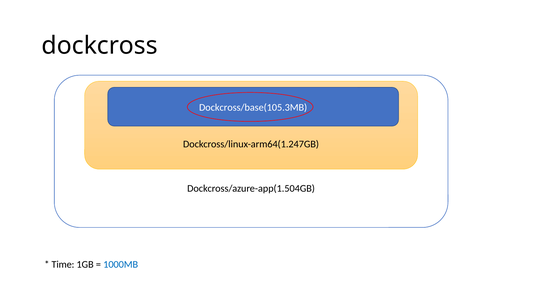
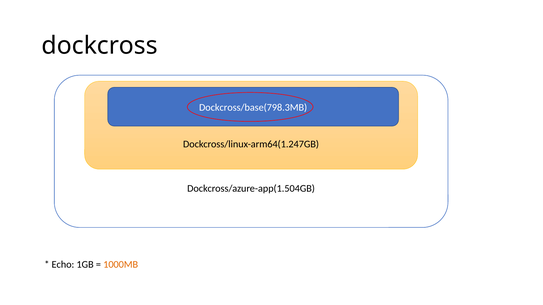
Dockcross/base(105.3MB: Dockcross/base(105.3MB -> Dockcross/base(798.3MB (253, 108)
Time: Time -> Echo (63, 265)
1000MB colour: blue -> orange (121, 265)
